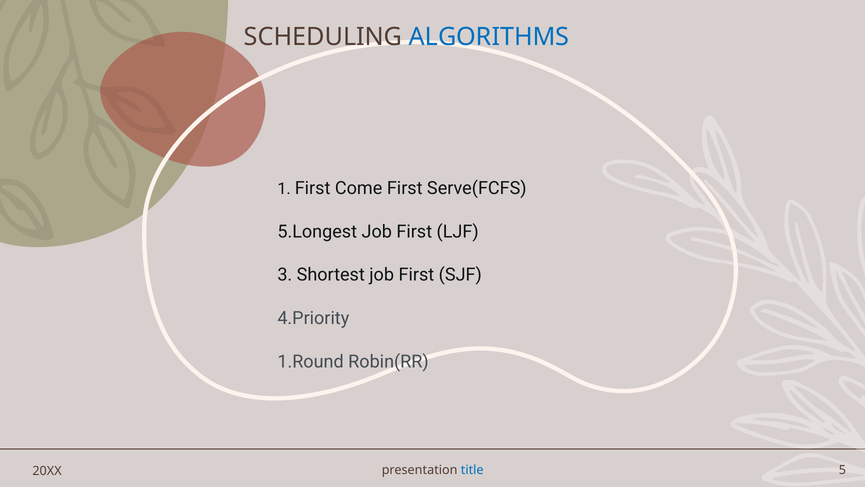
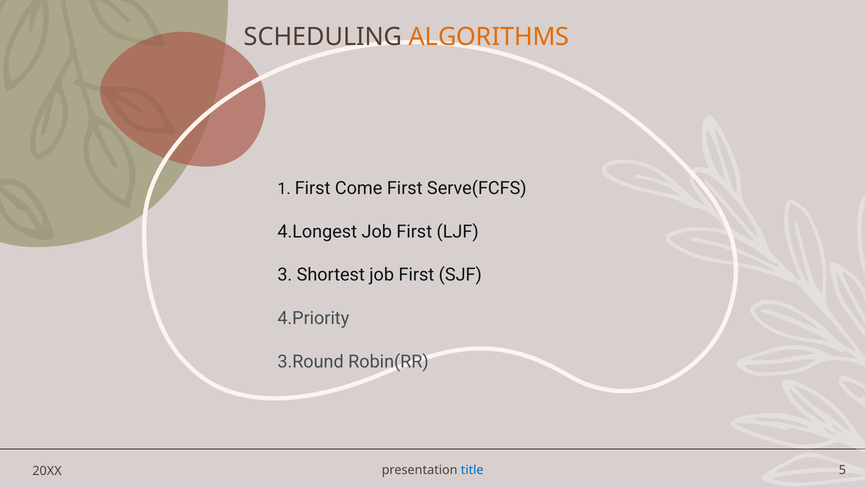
ALGORITHMS colour: blue -> orange (489, 37)
5.Longest: 5.Longest -> 4.Longest (317, 231)
1.Round: 1.Round -> 3.Round (311, 361)
